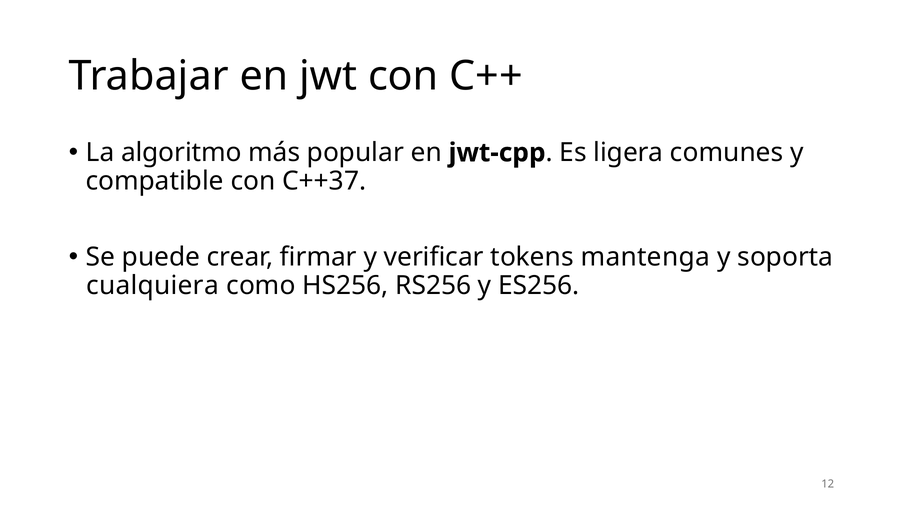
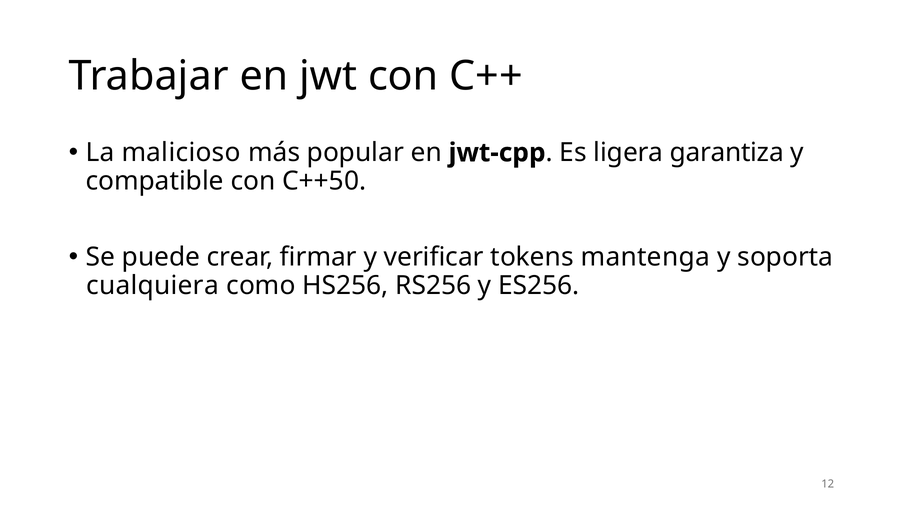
algoritmo: algoritmo -> malicioso (181, 153)
comunes: comunes -> garantiza (727, 153)
C++37: C++37 -> C++50 (324, 181)
